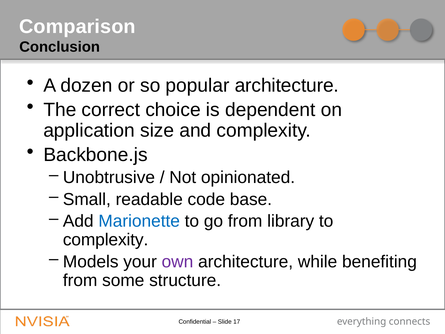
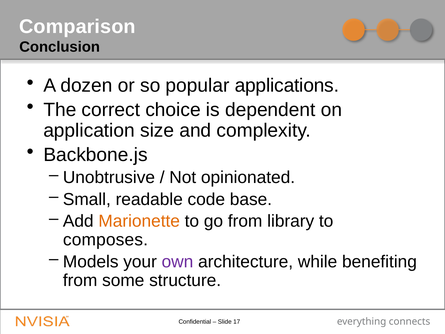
popular architecture: architecture -> applications (287, 86)
Marionette colour: blue -> orange (139, 221)
complexity: complexity -> composes (105, 240)
